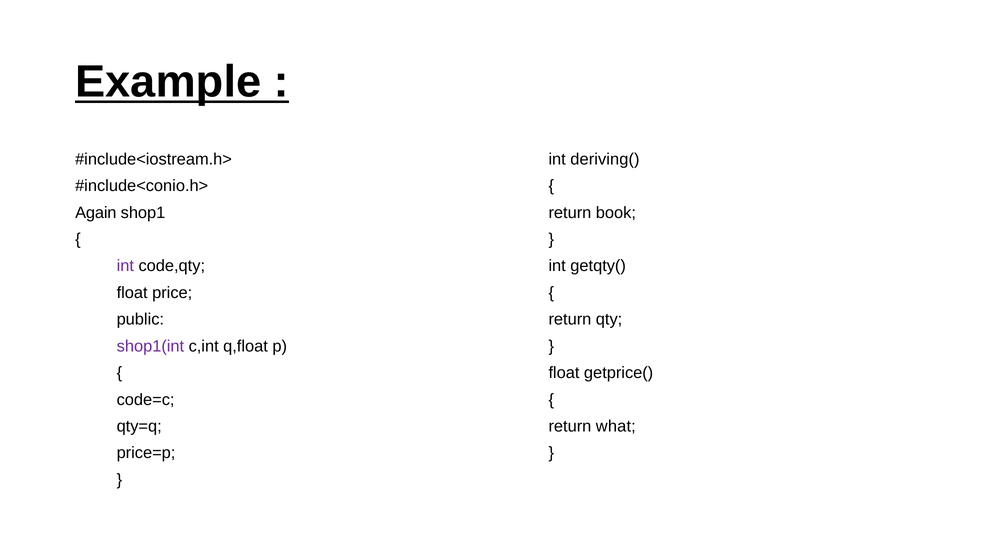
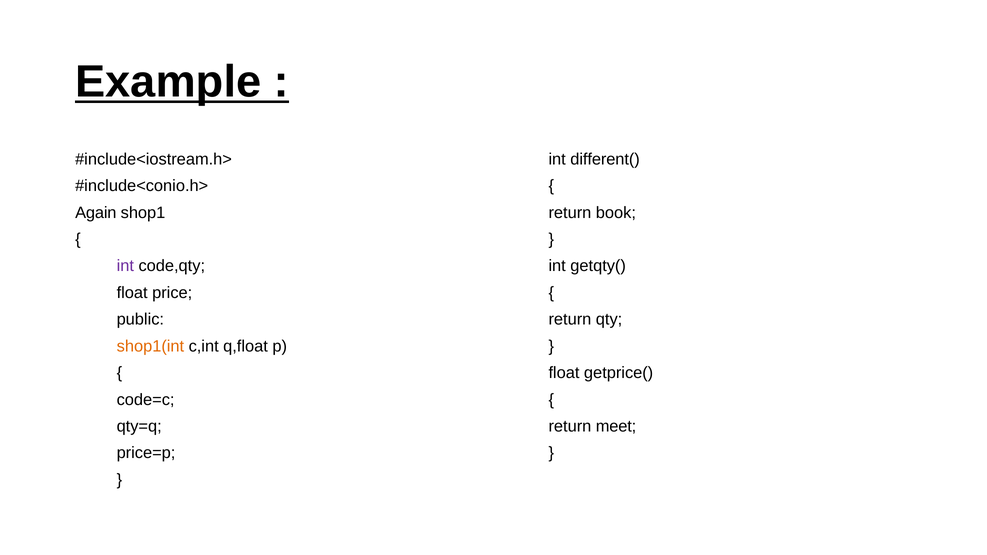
deriving(: deriving( -> different( (605, 159)
shop1(int colour: purple -> orange (150, 346)
what: what -> meet (616, 426)
